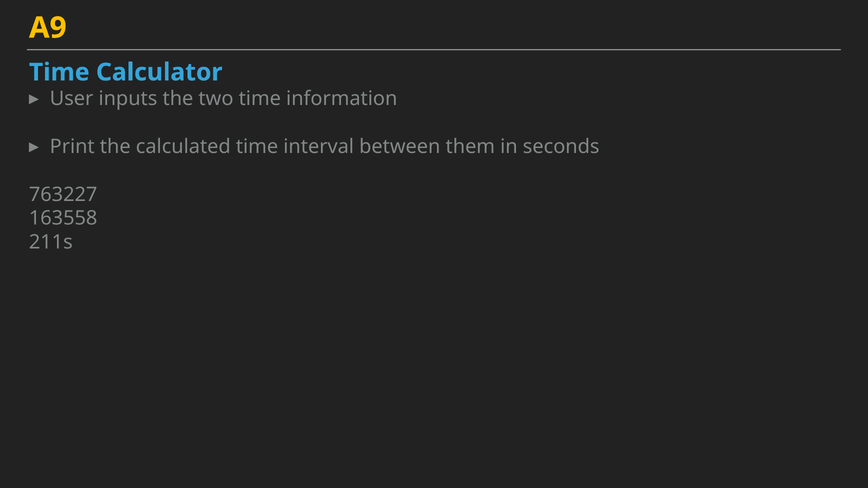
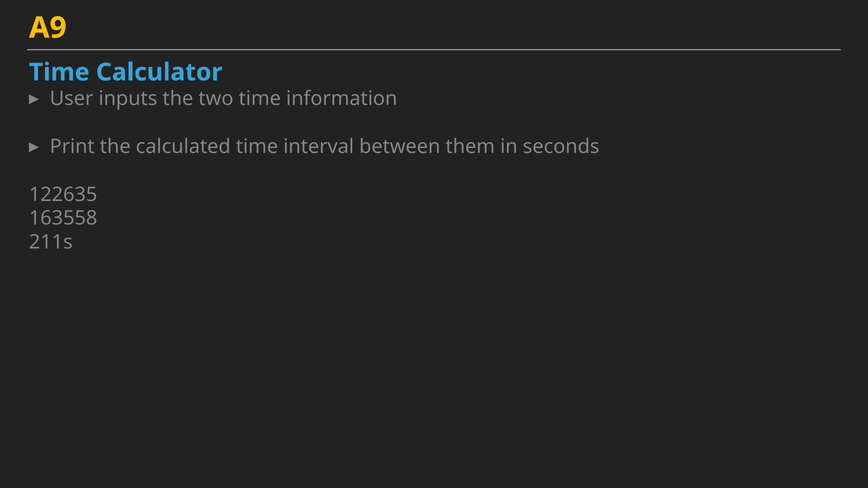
763227: 763227 -> 122635 (63, 195)
